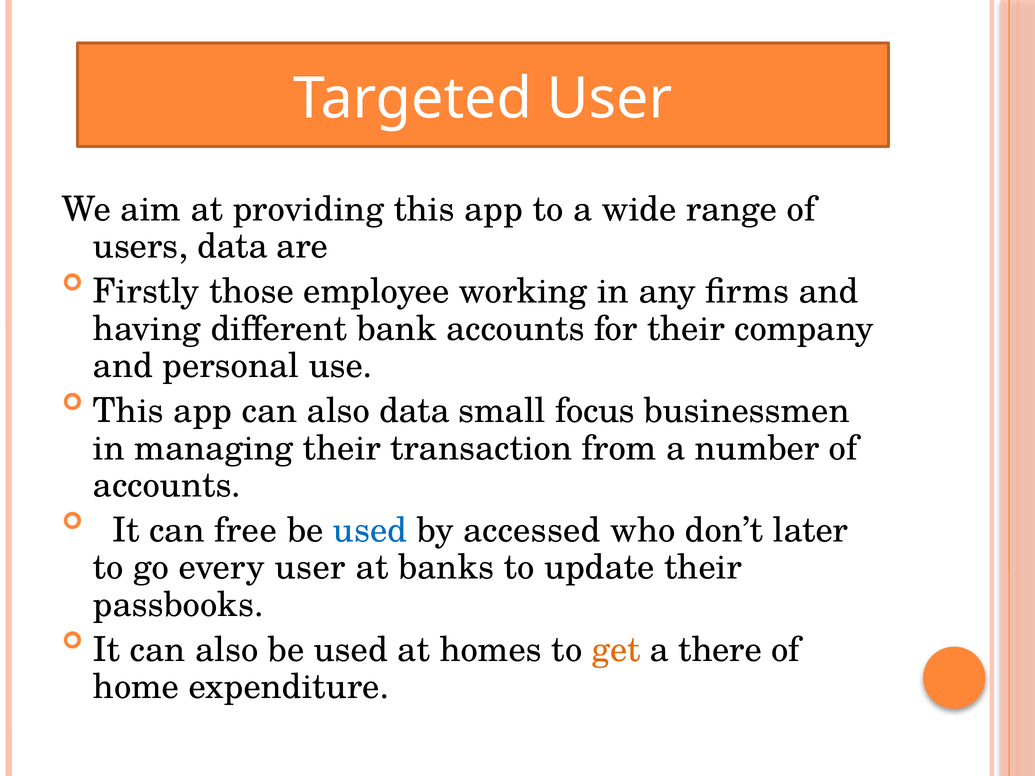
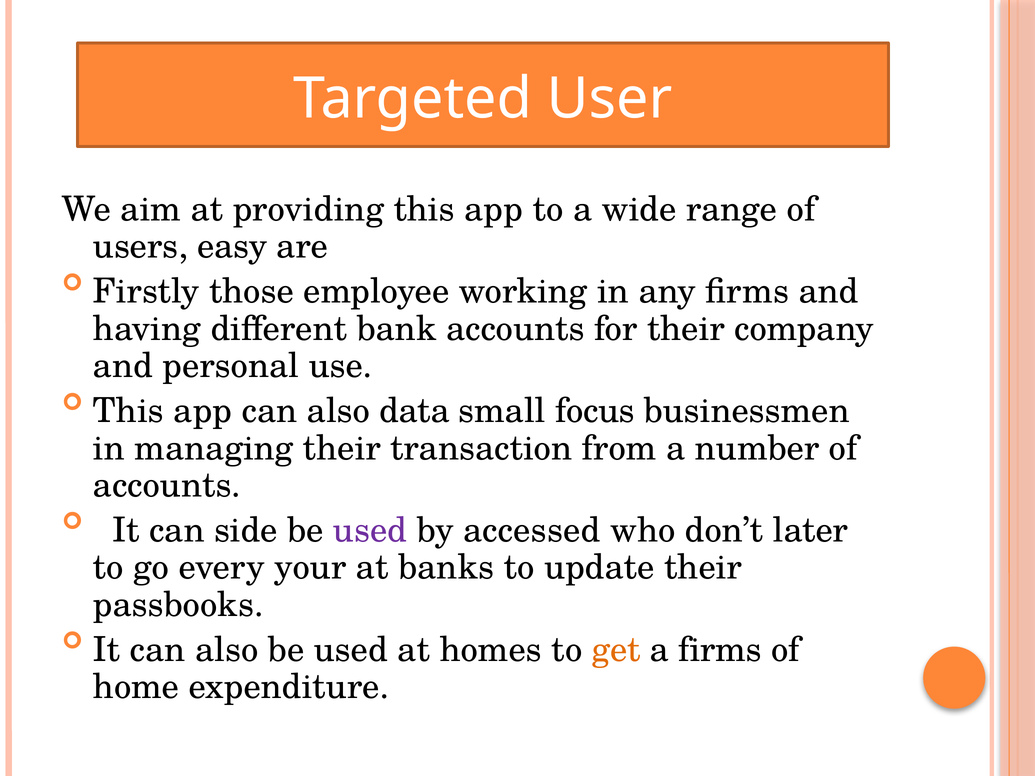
users data: data -> easy (232, 247)
free: free -> side (246, 531)
used colour: blue -> purple (370, 531)
every user: user -> your (310, 568)
a there: there -> firms (720, 650)
